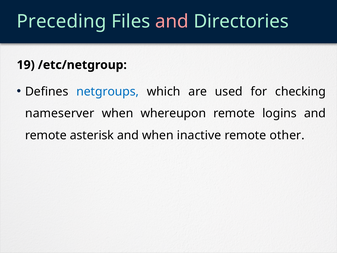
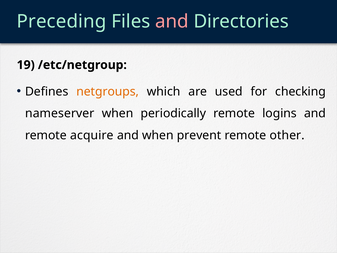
netgroups colour: blue -> orange (108, 91)
whereupon: whereupon -> periodically (173, 113)
asterisk: asterisk -> acquire (92, 135)
inactive: inactive -> prevent (199, 135)
